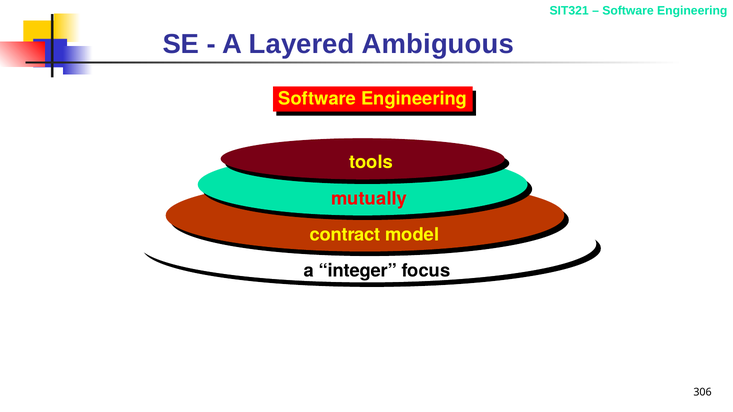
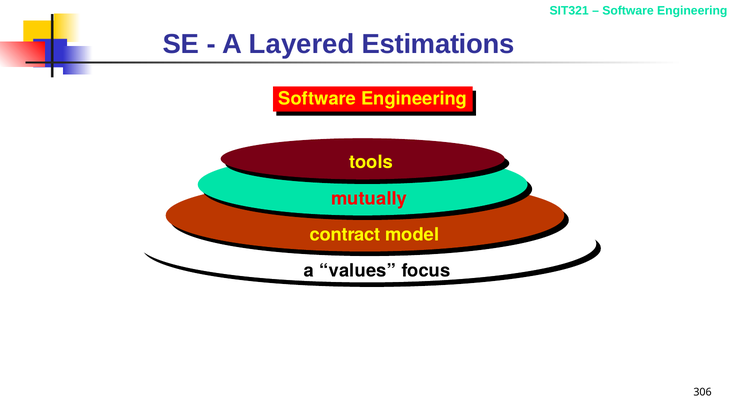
Ambiguous: Ambiguous -> Estimations (438, 44)
integer: integer -> values (358, 271)
